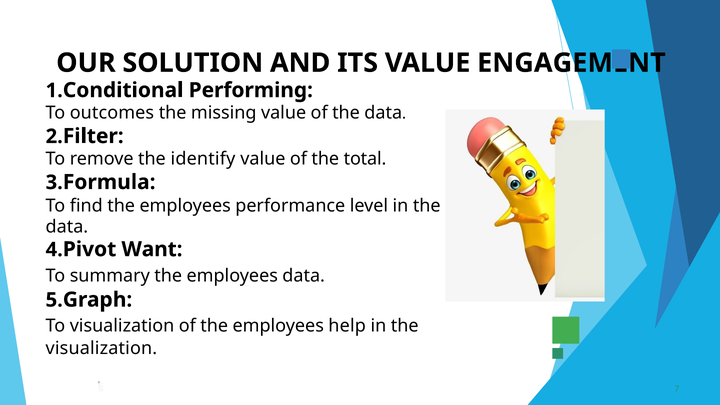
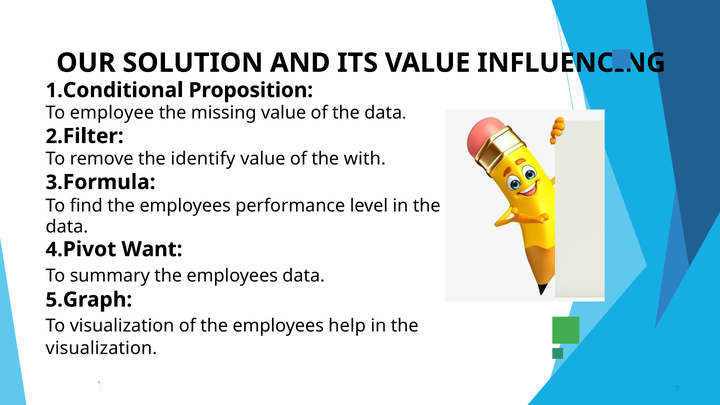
ENGAGEMENT: ENGAGEMENT -> INFLUENCING (571, 63)
Performing: Performing -> Proposition (251, 90)
outcomes: outcomes -> employee (112, 113)
total: total -> with (365, 159)
